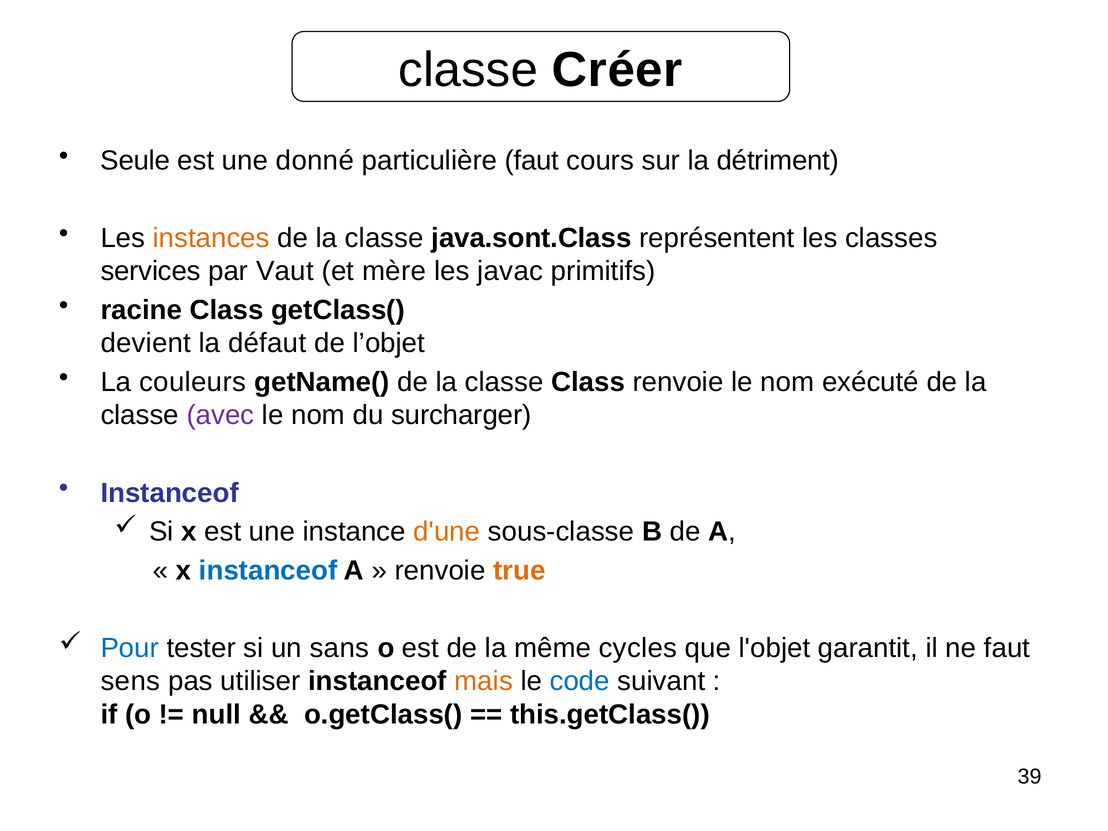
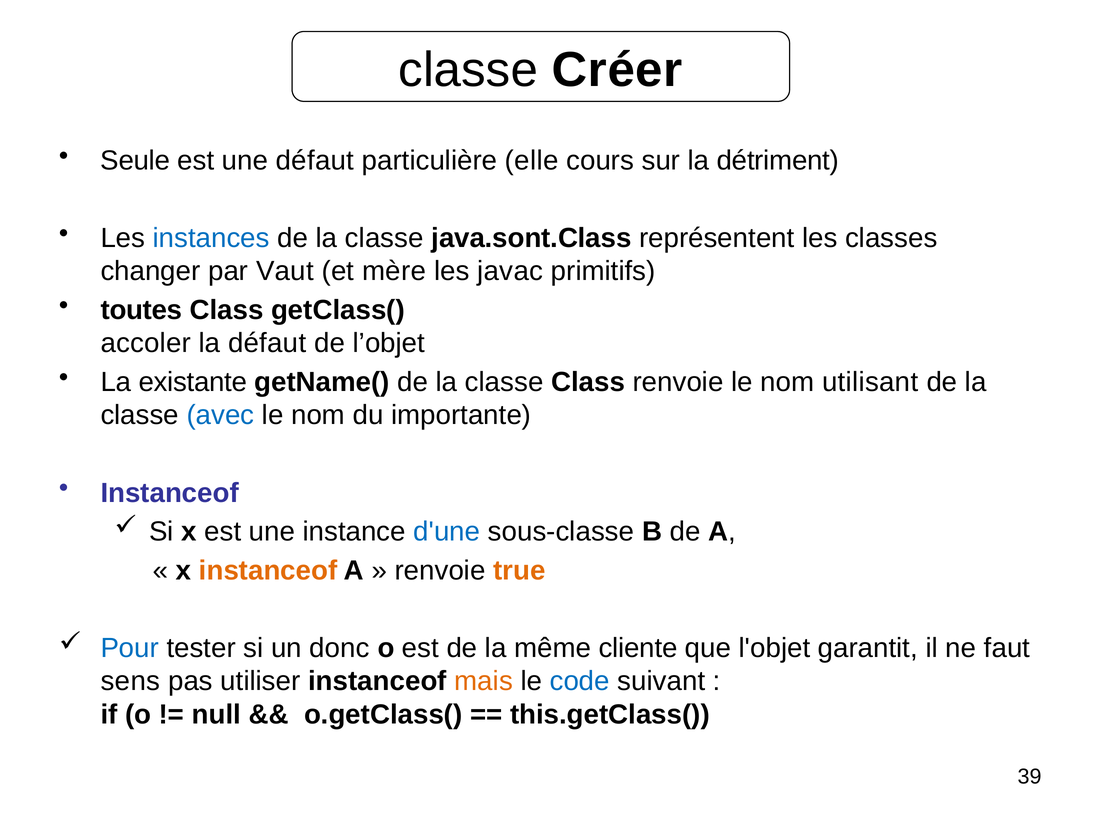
une donné: donné -> défaut (315, 160)
particulière faut: faut -> elle (532, 160)
instances colour: orange -> blue (211, 238)
services: services -> changer (150, 271)
racine: racine -> toutes (141, 310)
devient: devient -> accoler (146, 343)
couleurs: couleurs -> existante (193, 382)
exécuté: exécuté -> utilisant (870, 382)
avec colour: purple -> blue (220, 415)
surcharger: surcharger -> importante (461, 415)
d'une colour: orange -> blue (447, 532)
instanceof colour: blue -> orange (268, 570)
sans: sans -> donc (340, 648)
cycles: cycles -> cliente (638, 648)
